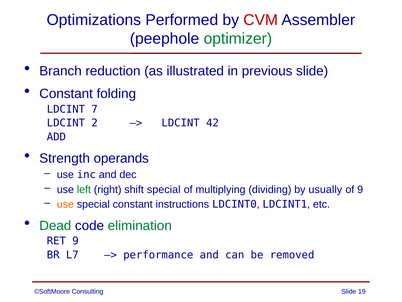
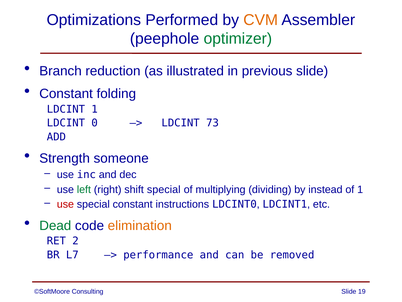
CVM colour: red -> orange (261, 20)
LDCINT 7: 7 -> 1 (95, 109)
2: 2 -> 0 (95, 123)
42: 42 -> 73 (212, 123)
operands: operands -> someone (121, 158)
usually: usually -> instead (325, 189)
of 9: 9 -> 1 (360, 189)
use colour: orange -> red (65, 204)
elimination colour: green -> orange (140, 225)
RET 9: 9 -> 2 (75, 241)
